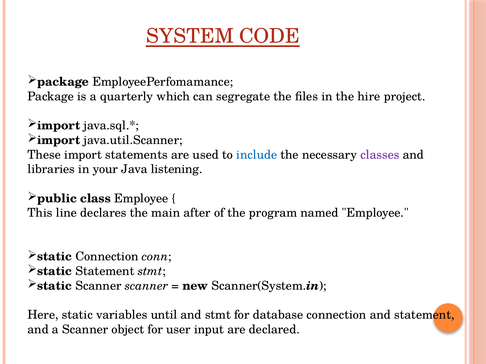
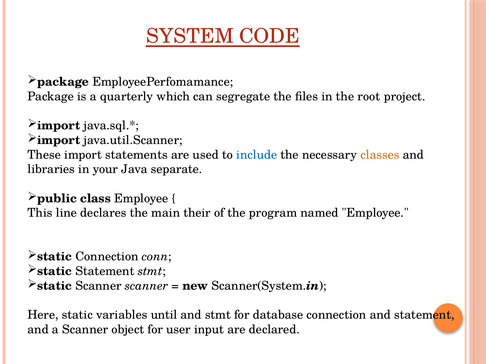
hire: hire -> root (369, 97)
classes colour: purple -> orange (380, 155)
listening: listening -> separate (177, 170)
after: after -> their (197, 213)
